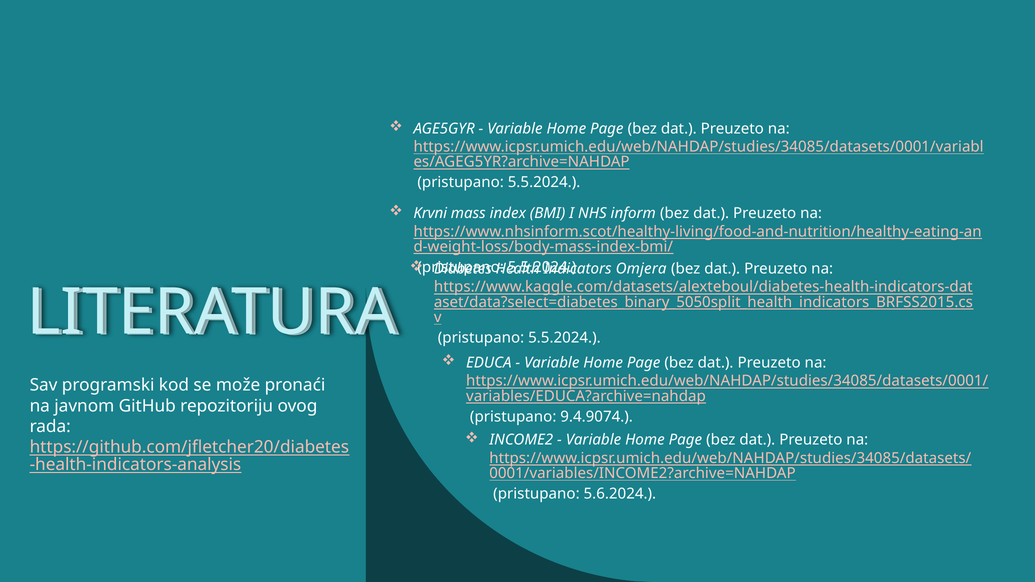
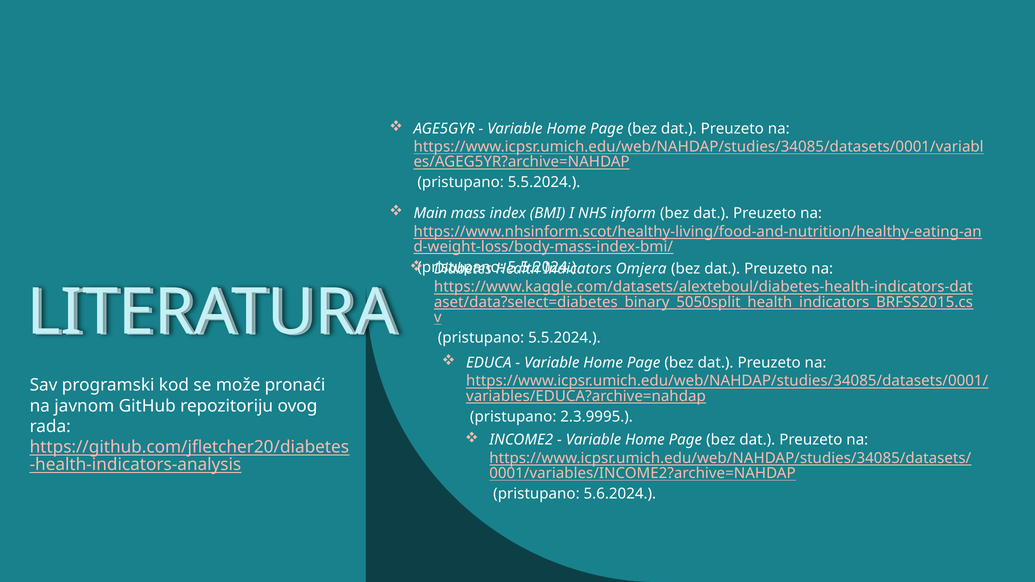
Krvni: Krvni -> Main (430, 213)
9.4.9074: 9.4.9074 -> 2.3.9995 (597, 417)
